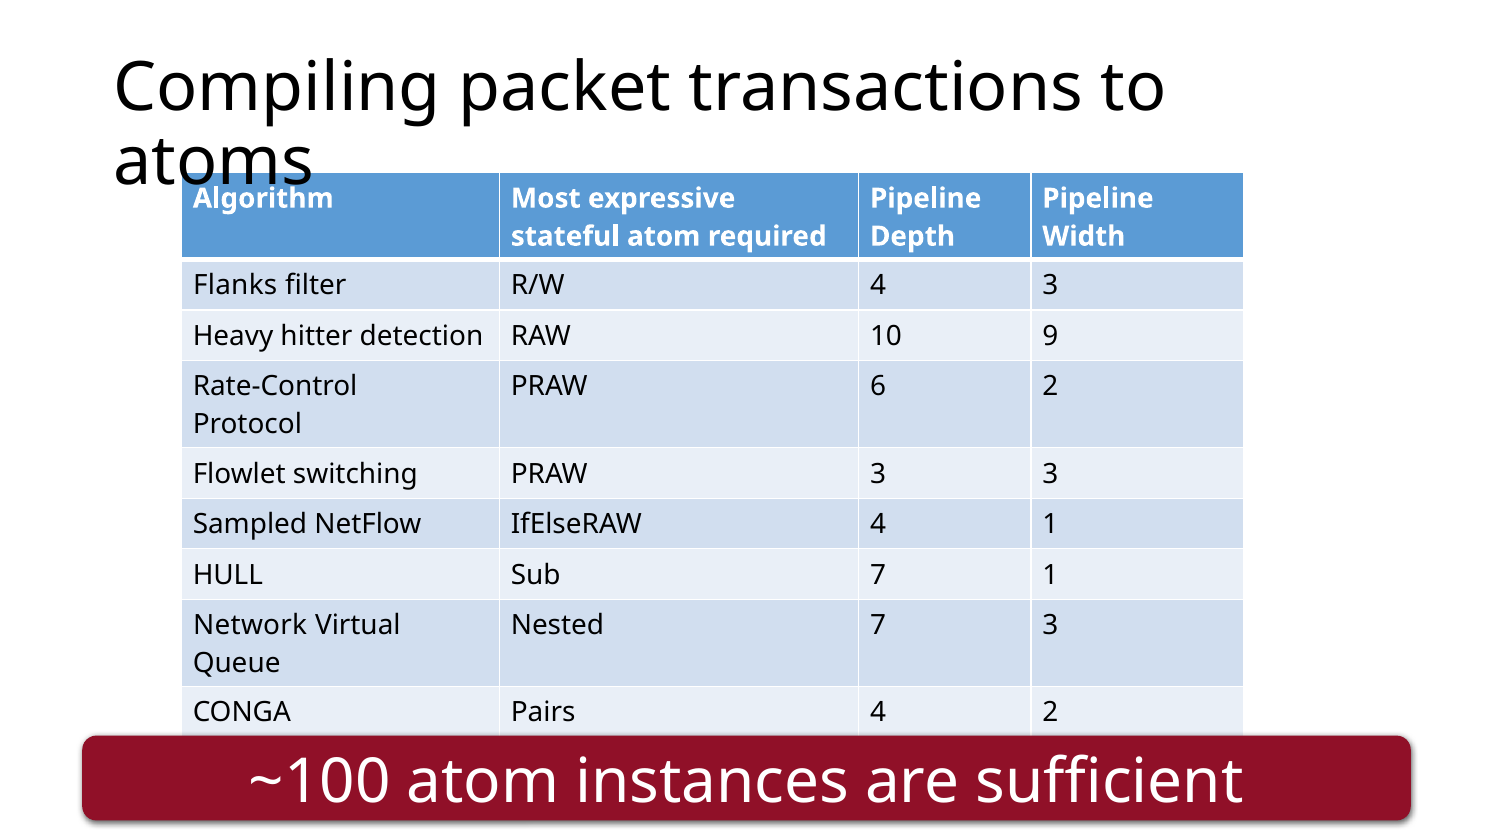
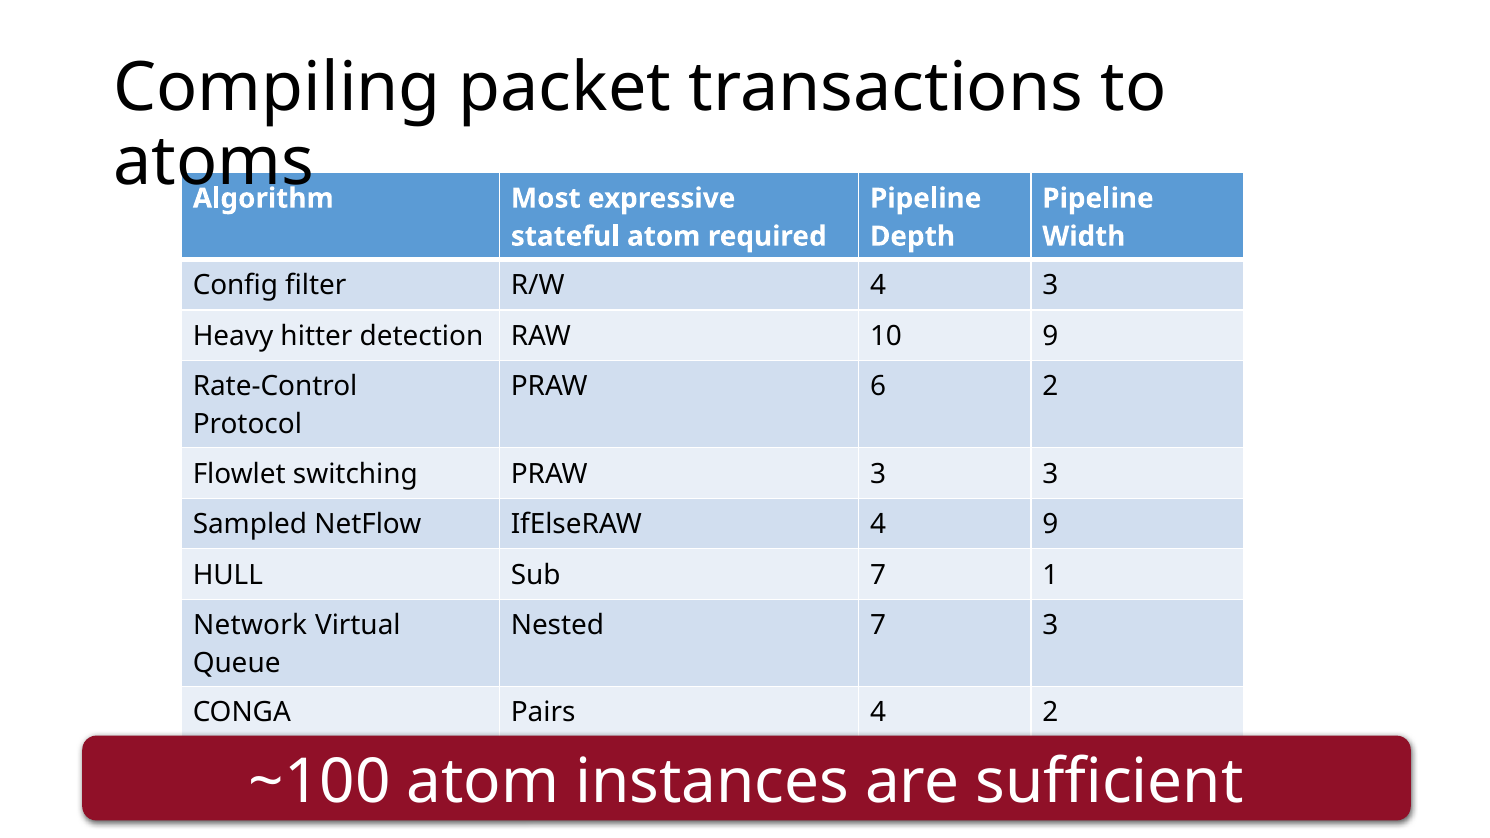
Flanks: Flanks -> Config (235, 286)
4 1: 1 -> 9 (1050, 524)
